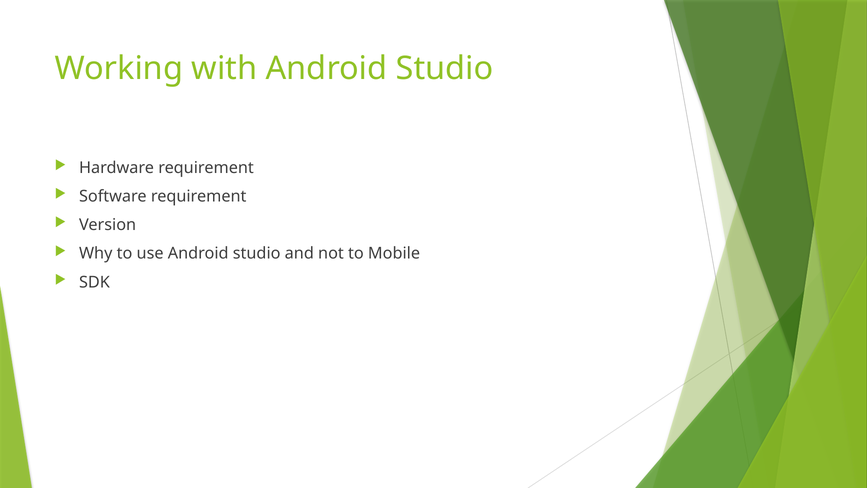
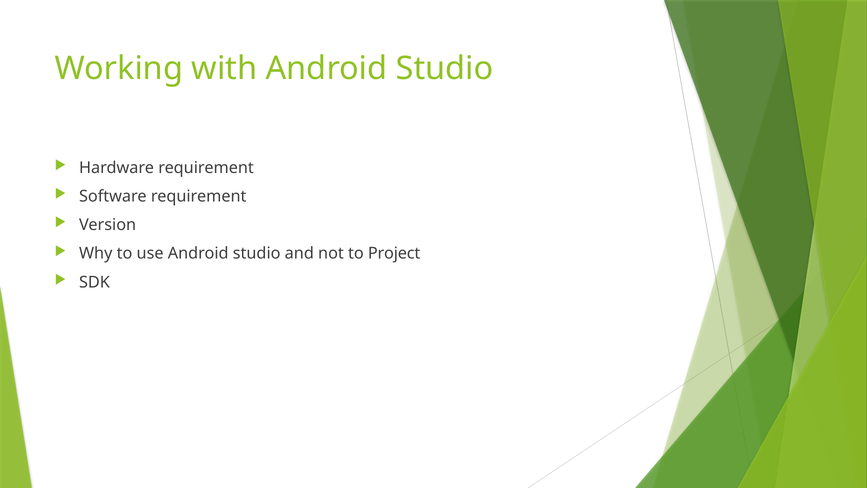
Mobile: Mobile -> Project (394, 253)
